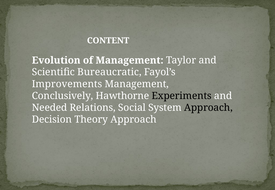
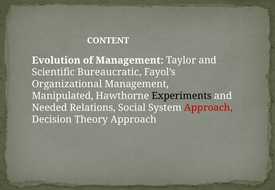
Improvements: Improvements -> Organizational (67, 84)
Conclusively: Conclusively -> Manipulated (63, 96)
Approach colour: black -> red (208, 108)
